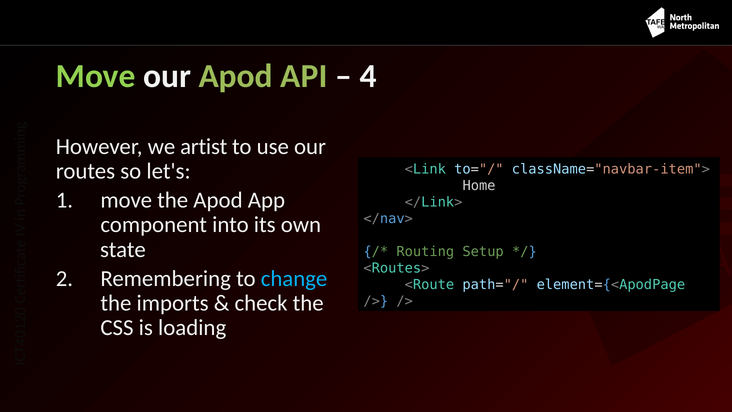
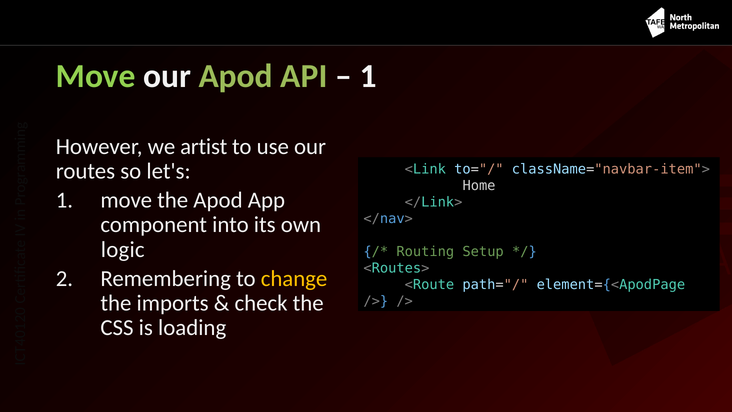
4: 4 -> 1 (368, 76)
state: state -> logic (123, 250)
change colour: light blue -> yellow (294, 278)
